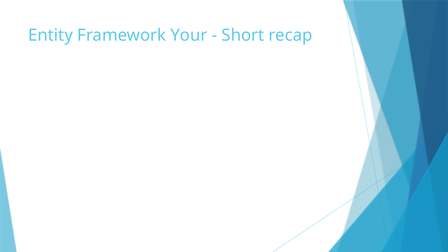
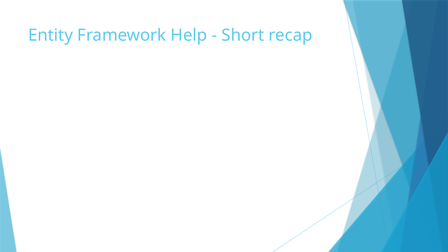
Your: Your -> Help (189, 35)
